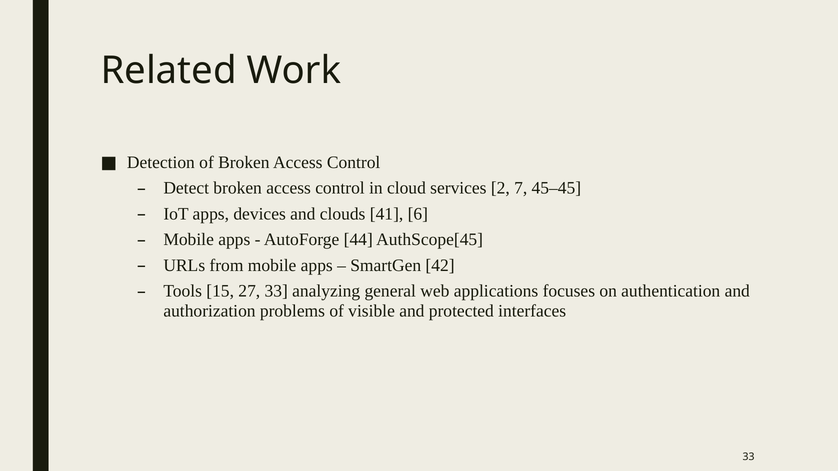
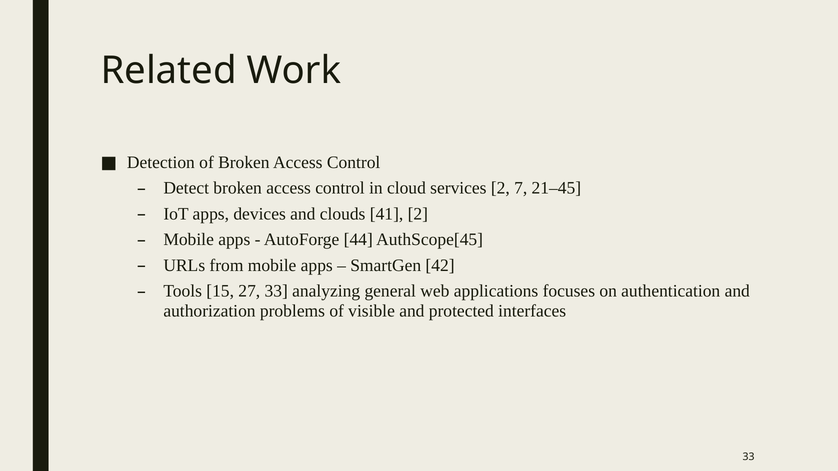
45–45: 45–45 -> 21–45 (556, 188)
41 6: 6 -> 2 (418, 214)
